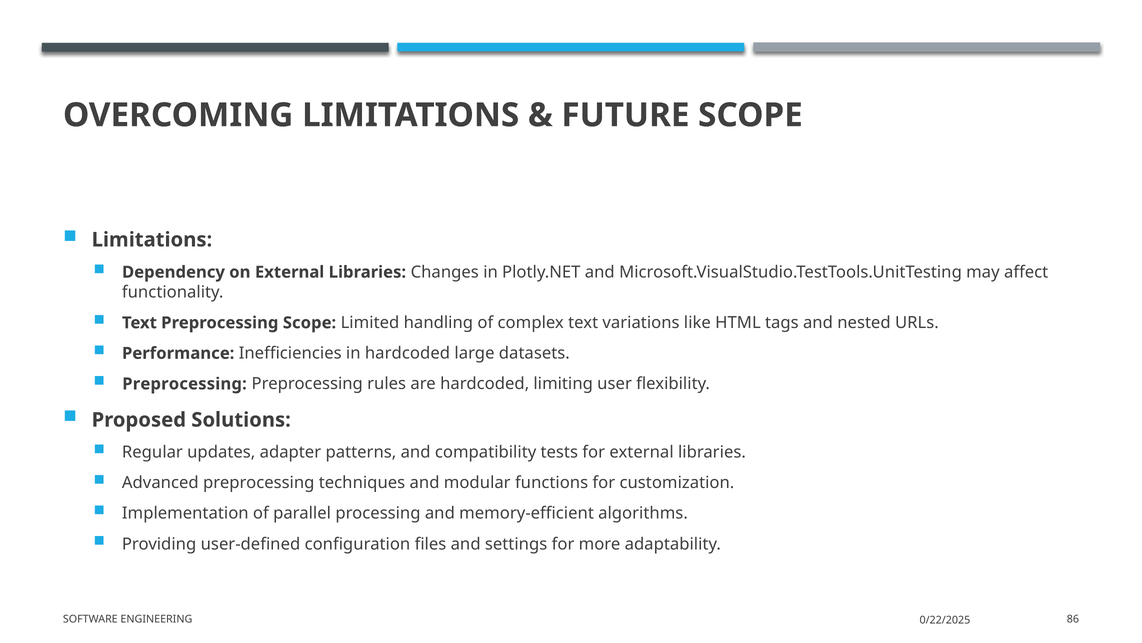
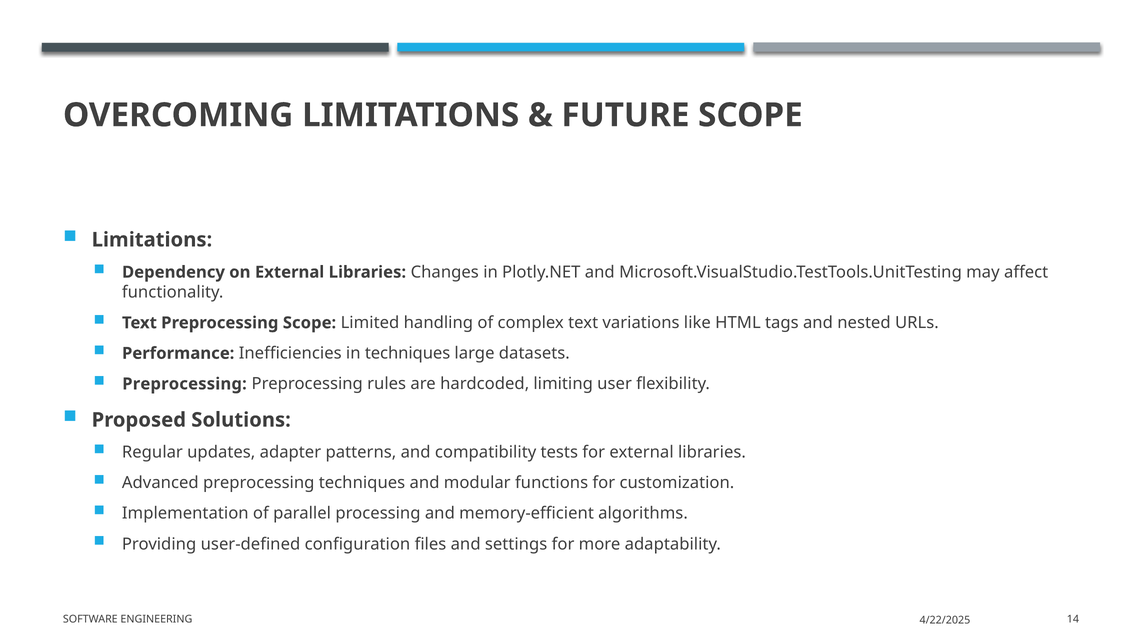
in hardcoded: hardcoded -> techniques (408, 353)
86: 86 -> 14 (1073, 619)
0/22/2025: 0/22/2025 -> 4/22/2025 (945, 620)
